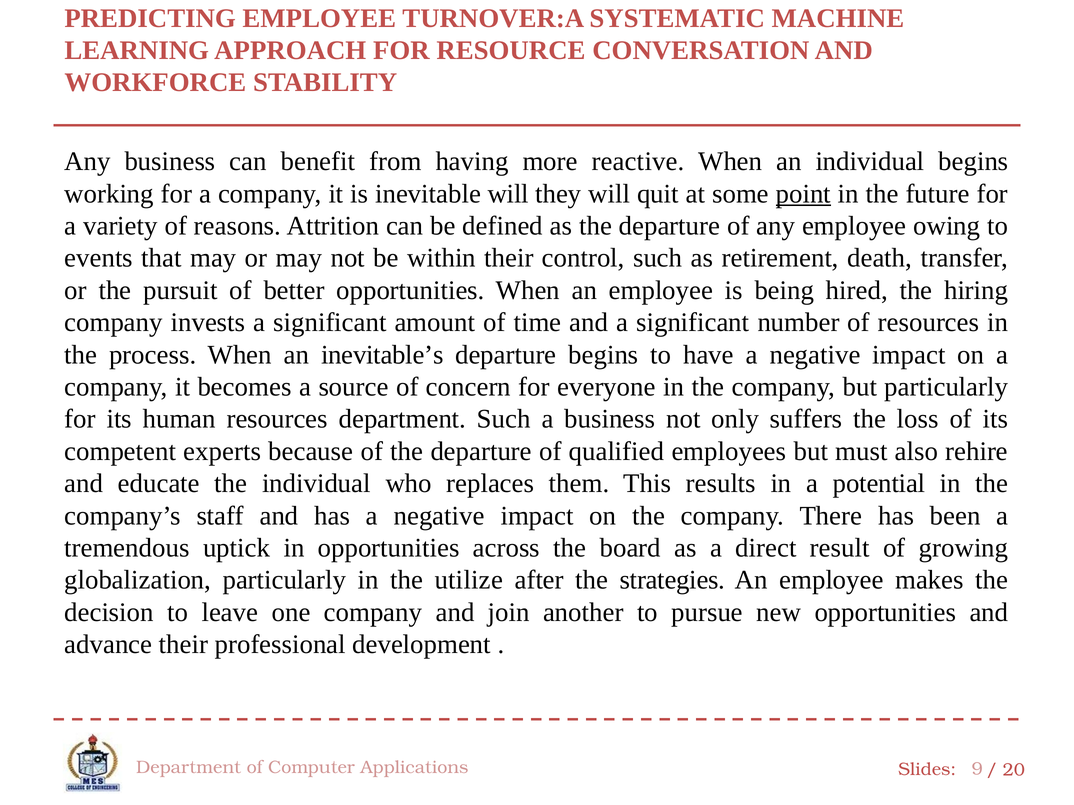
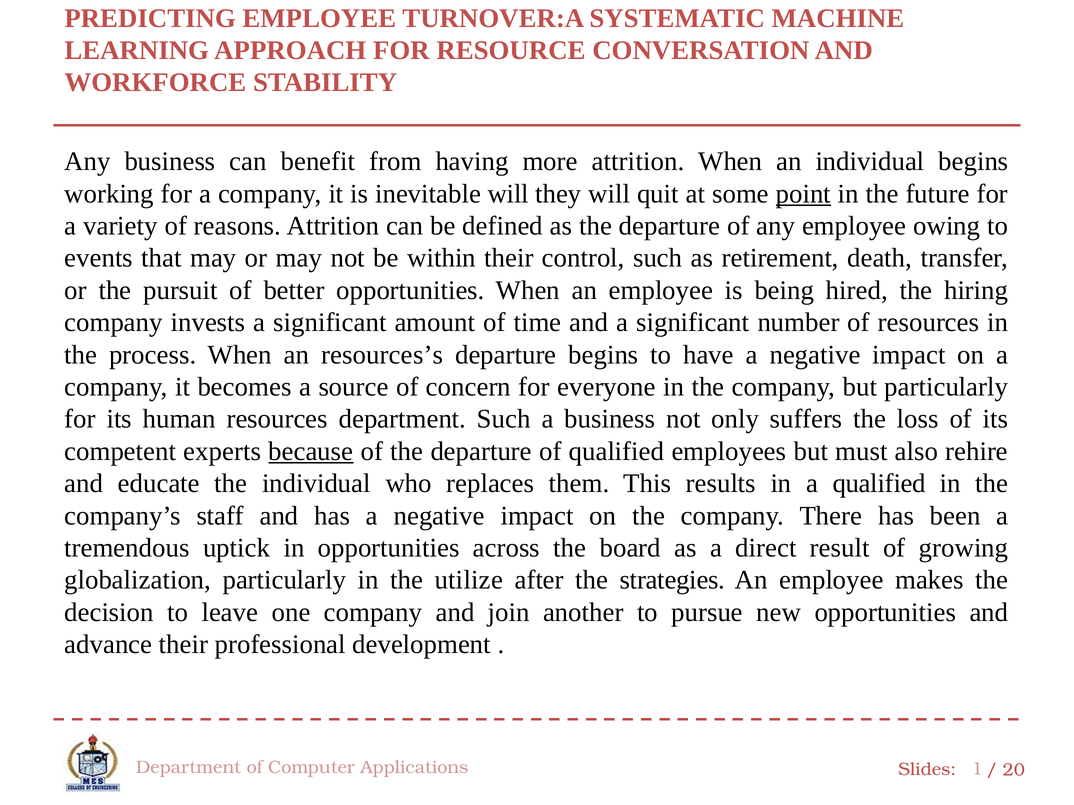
more reactive: reactive -> attrition (638, 162)
inevitable’s: inevitable’s -> resources’s (382, 355)
because underline: none -> present (311, 452)
a potential: potential -> qualified (879, 484)
9: 9 -> 1 (977, 769)
